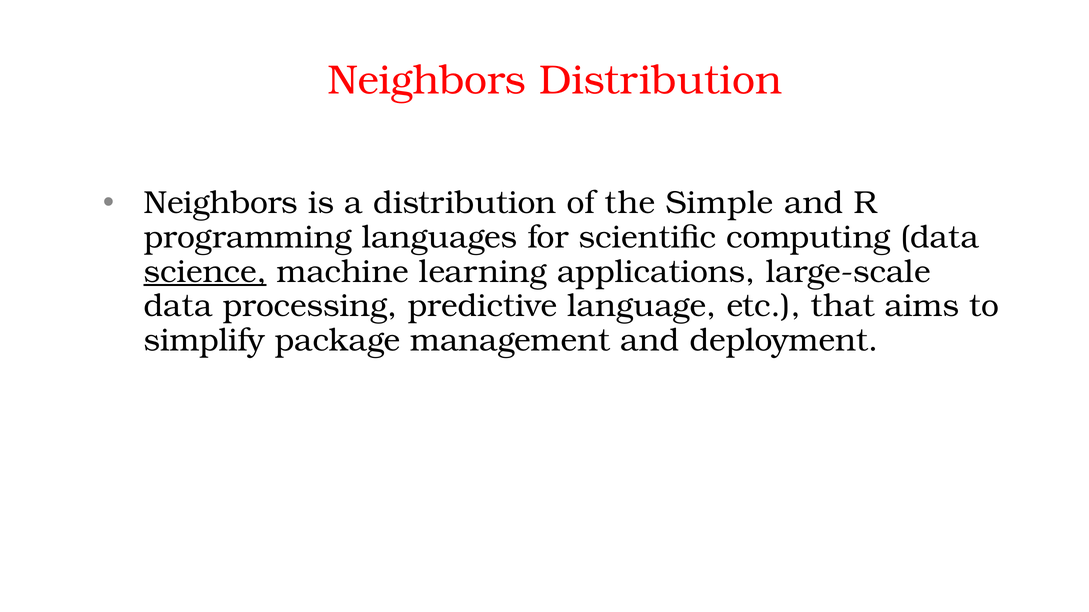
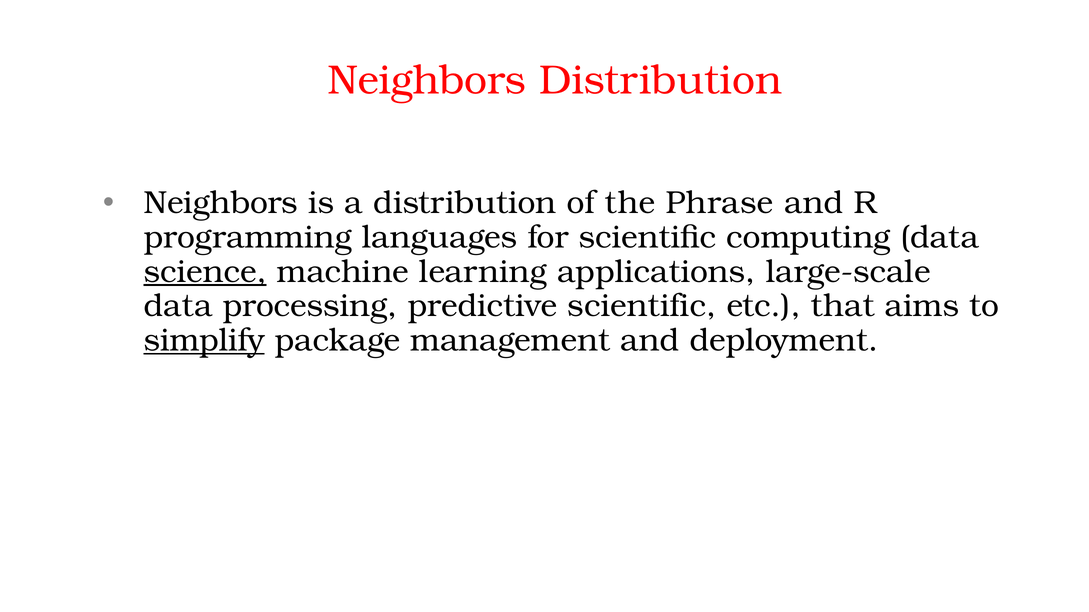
Simple: Simple -> Phrase (720, 203)
predictive language: language -> scientific (642, 306)
simplify underline: none -> present (204, 340)
